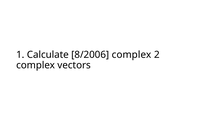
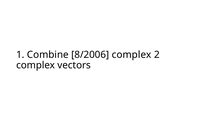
Calculate: Calculate -> Combine (48, 55)
